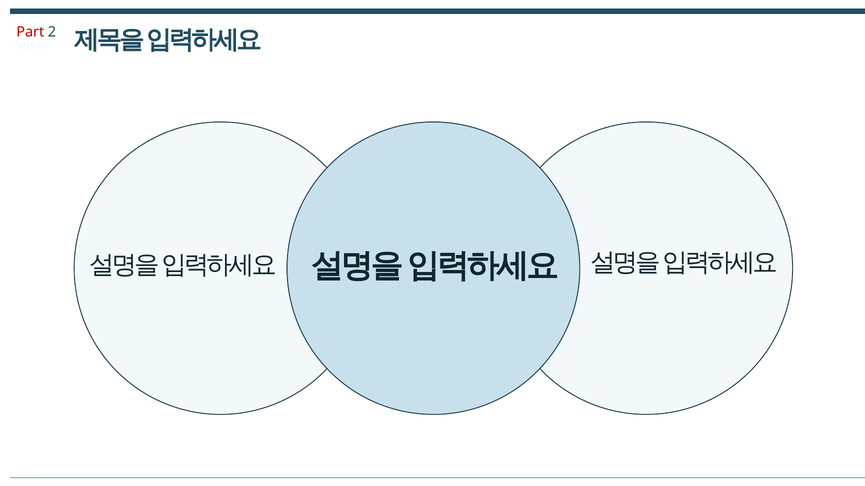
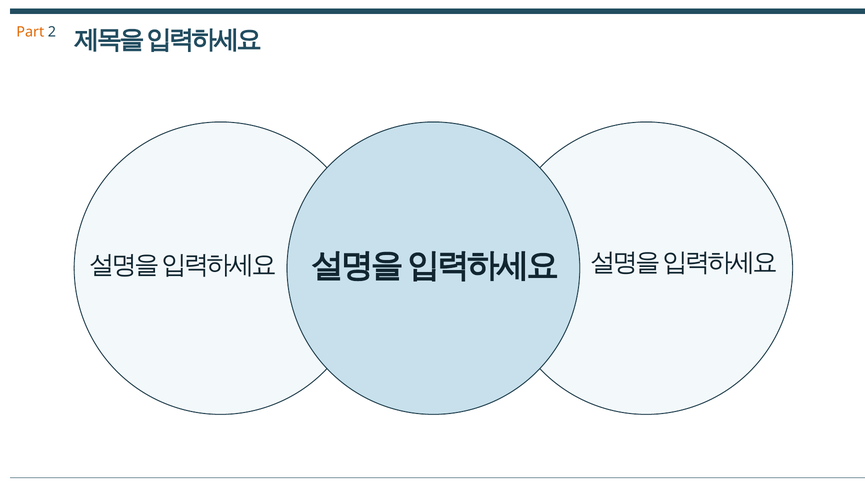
Part colour: red -> orange (30, 32)
